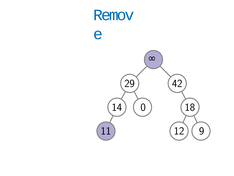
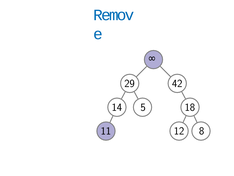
0: 0 -> 5 (143, 107)
9: 9 -> 8 (202, 131)
